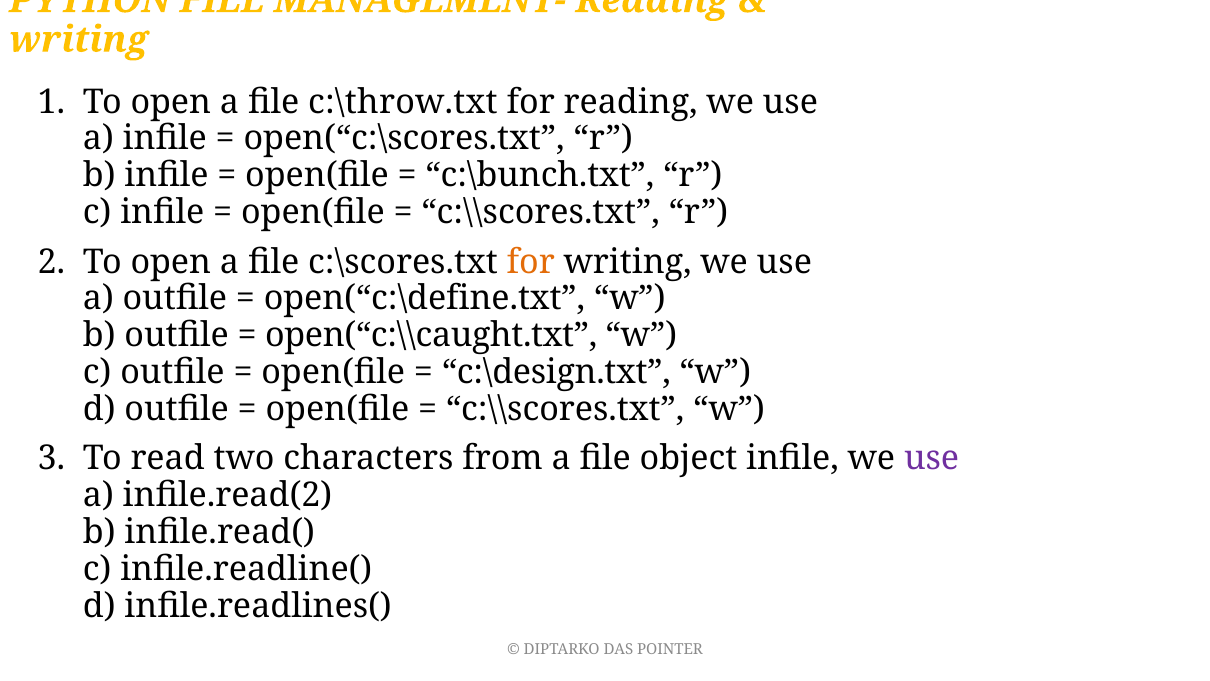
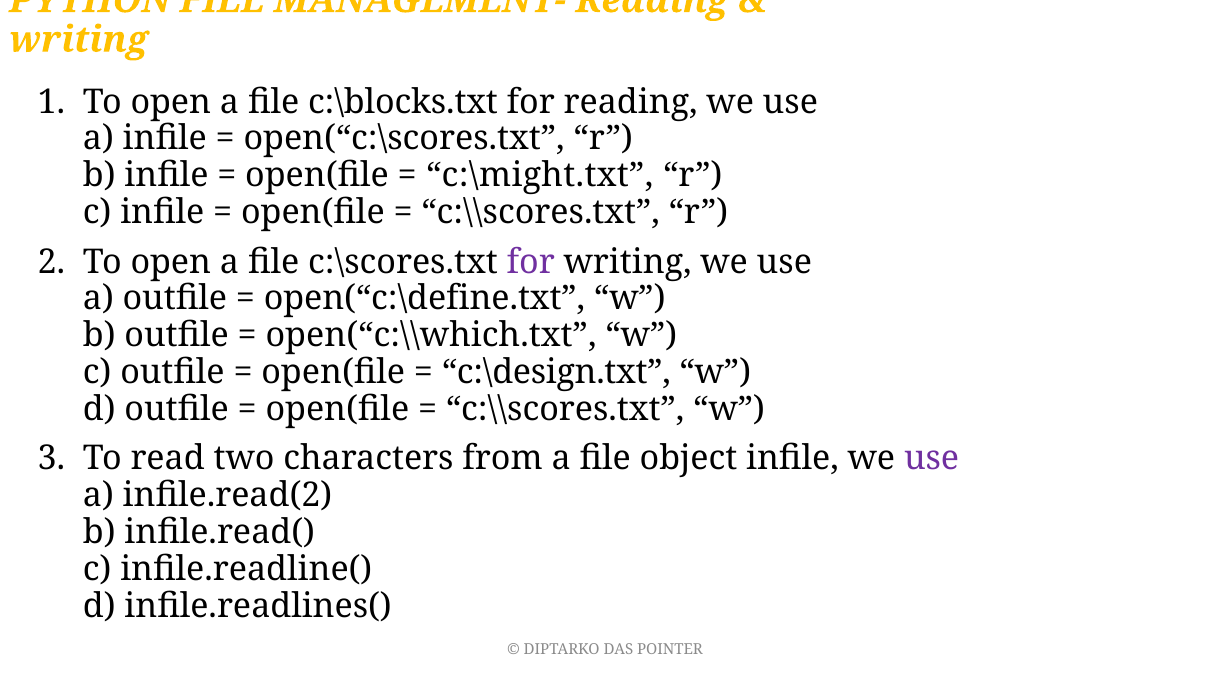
c:\throw.txt: c:\throw.txt -> c:\blocks.txt (403, 102)
c:\bunch.txt: c:\bunch.txt -> c:\might.txt (540, 175)
for colour: orange -> purple (531, 262)
open(“c:\\caught.txt: open(“c:\\caught.txt -> open(“c:\\which.txt (431, 335)
